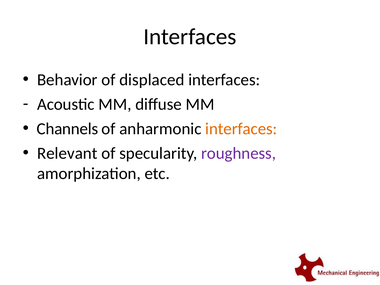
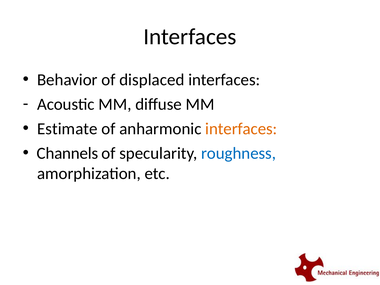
Channels: Channels -> Estimate (67, 129)
Relevant: Relevant -> Channels (67, 153)
roughness colour: purple -> blue (239, 153)
